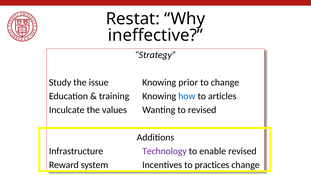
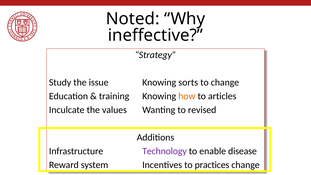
Restat: Restat -> Noted (133, 19)
prior: prior -> sorts (188, 82)
how colour: blue -> orange (187, 96)
enable revised: revised -> disease (242, 151)
